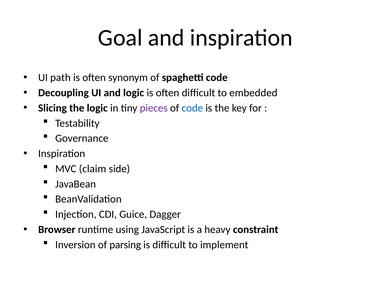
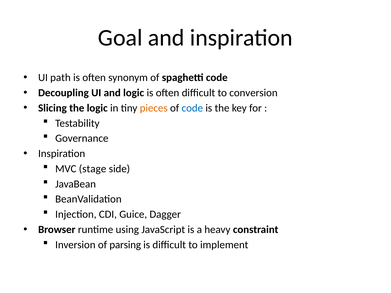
embedded: embedded -> conversion (253, 93)
pieces colour: purple -> orange (154, 108)
claim: claim -> stage (93, 169)
